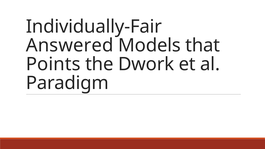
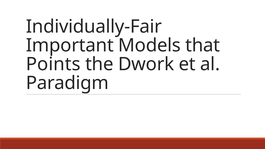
Answered: Answered -> Important (70, 45)
